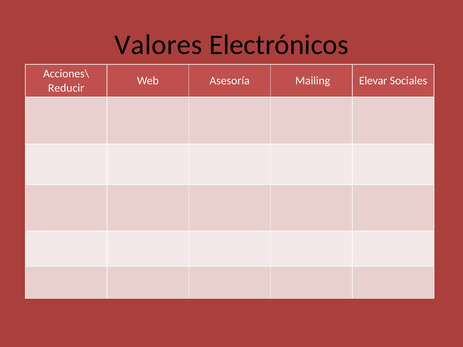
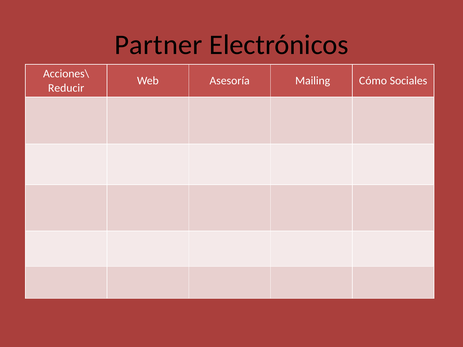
Valores: Valores -> Partner (158, 45)
Elevar: Elevar -> Cómo (373, 81)
